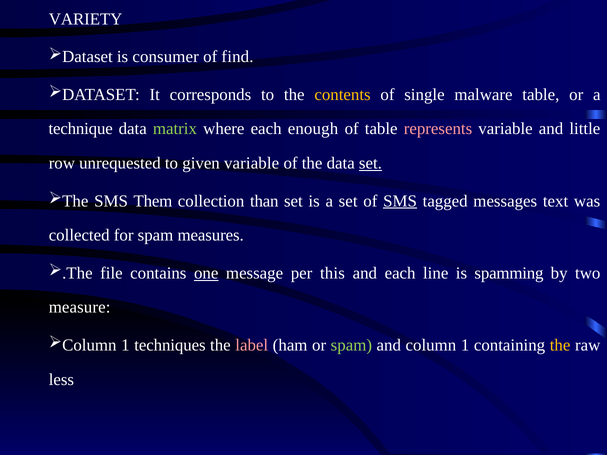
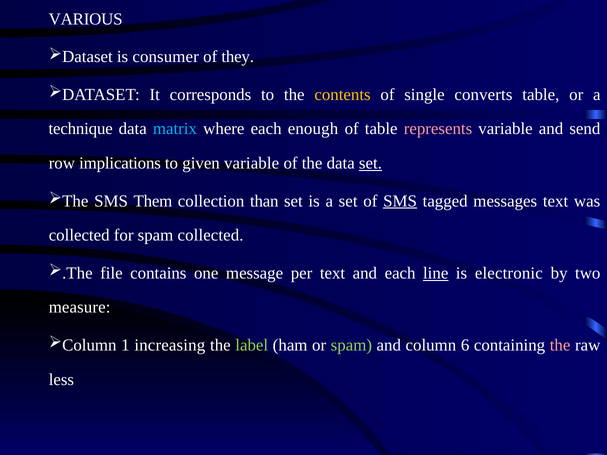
VARIETY: VARIETY -> VARIOUS (86, 19)
find: find -> they (238, 57)
malware: malware -> converts (483, 95)
matrix colour: light green -> light blue (175, 129)
little: little -> send (585, 129)
unrequested: unrequested -> implications (120, 163)
spam measures: measures -> collected (211, 235)
one underline: present -> none (206, 273)
per this: this -> text (333, 273)
line underline: none -> present (436, 273)
spamming: spamming -> electronic (509, 273)
techniques: techniques -> increasing (170, 345)
label colour: pink -> light green (252, 345)
column 1: 1 -> 6 (465, 345)
the colour: yellow -> pink (560, 345)
